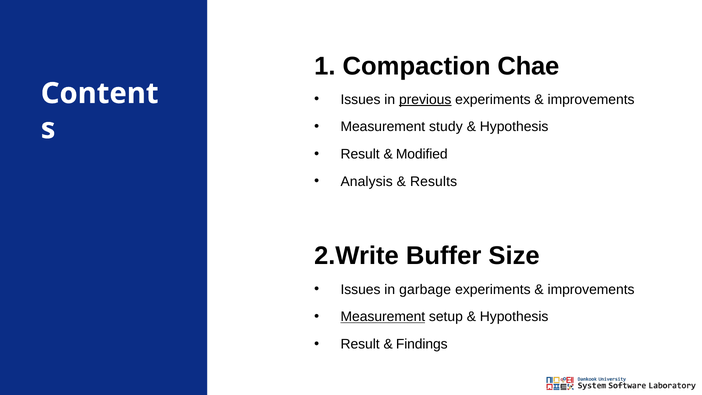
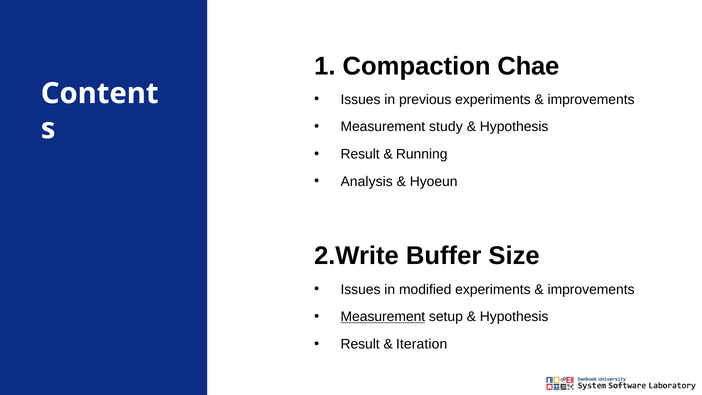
previous underline: present -> none (425, 100)
Modified: Modified -> Running (422, 154)
Results: Results -> Hyoeun (434, 181)
garbage: garbage -> modified (425, 289)
Findings: Findings -> Iteration (422, 344)
